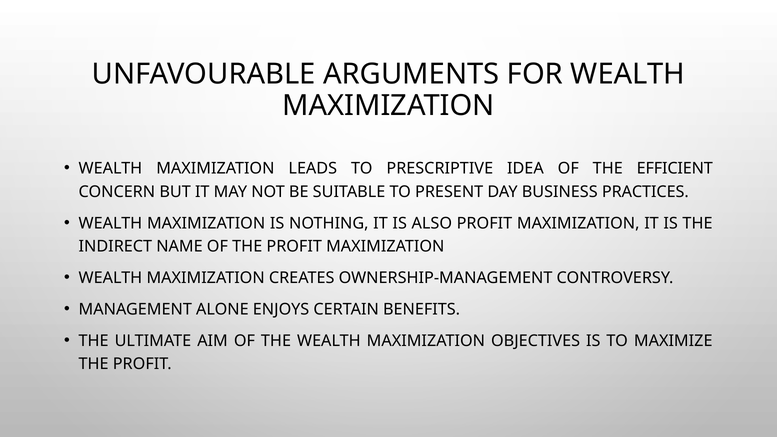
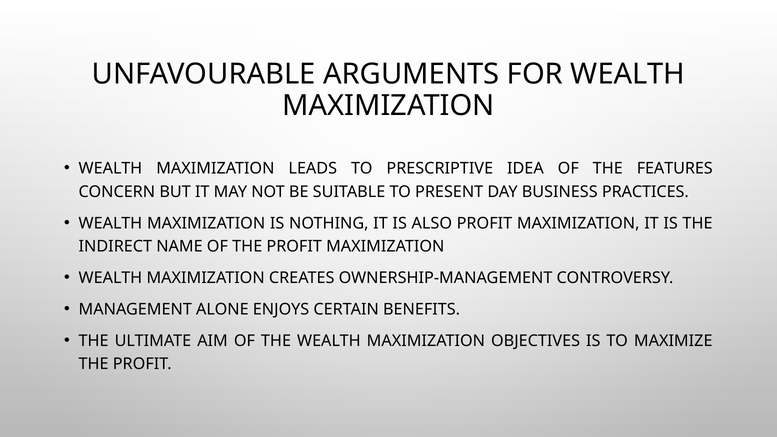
EFFICIENT: EFFICIENT -> FEATURES (675, 168)
